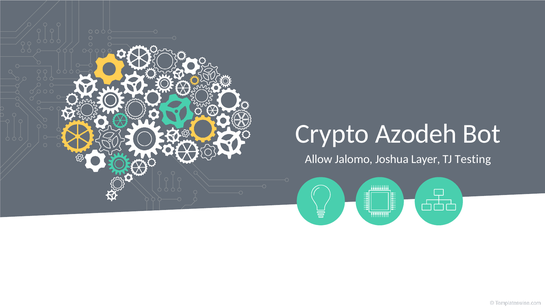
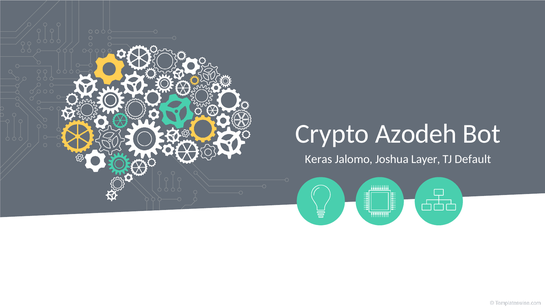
Allow: Allow -> Keras (319, 159)
Testing: Testing -> Default (473, 159)
